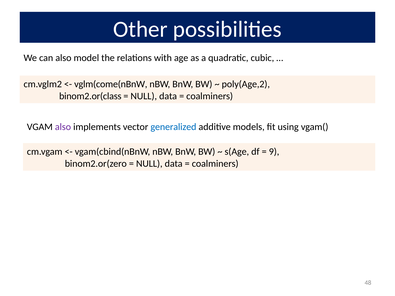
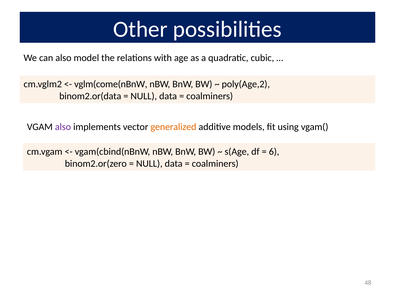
binom2.or(class: binom2.or(class -> binom2.or(data (90, 96)
generalized colour: blue -> orange (173, 127)
9: 9 -> 6 (274, 152)
